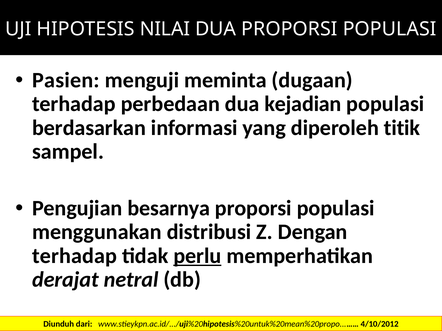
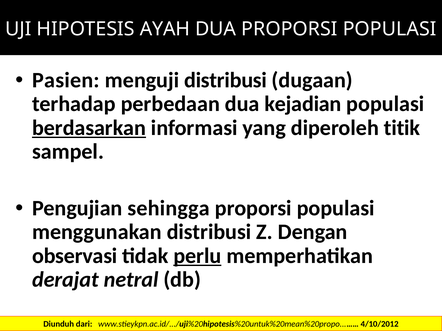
NILAI: NILAI -> AYAH (165, 29)
menguji meminta: meminta -> distribusi (226, 80)
berdasarkan underline: none -> present (89, 128)
besarnya: besarnya -> sehingga (169, 209)
terhadap: terhadap -> observasi (75, 256)
